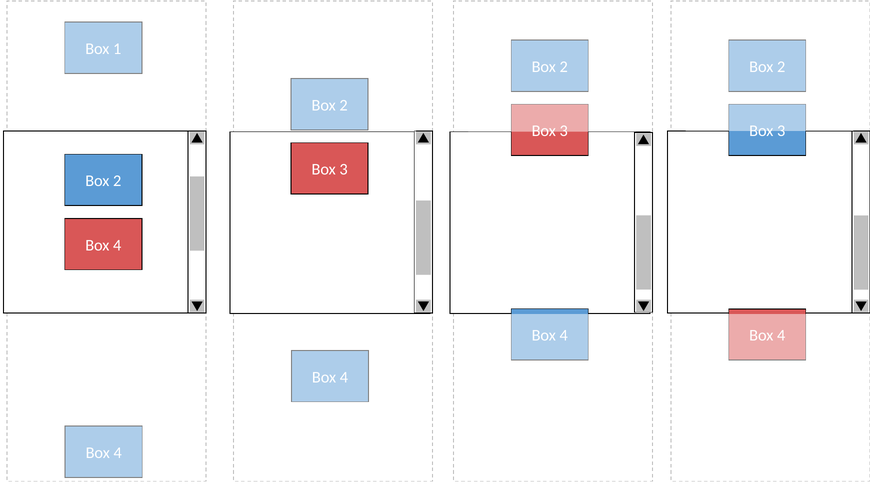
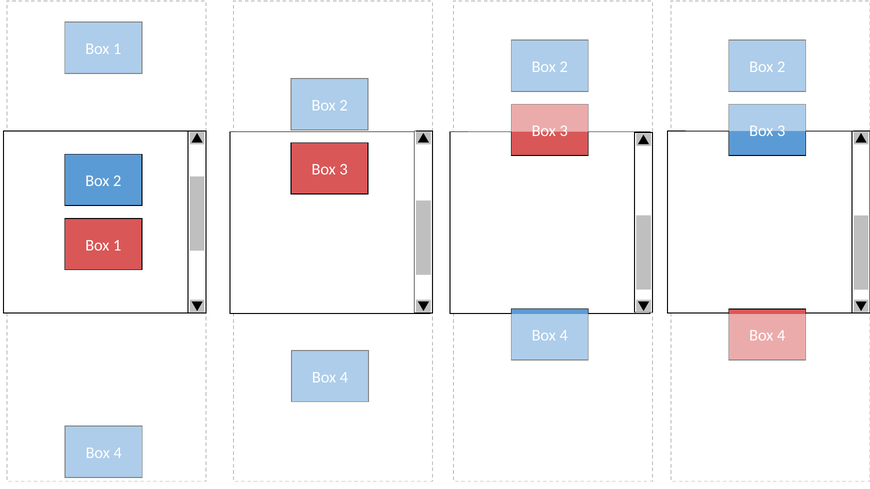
4: 4 -> 1 (117, 245)
